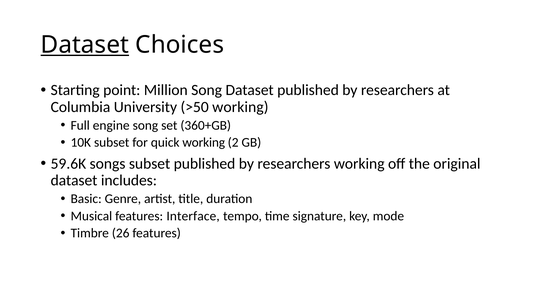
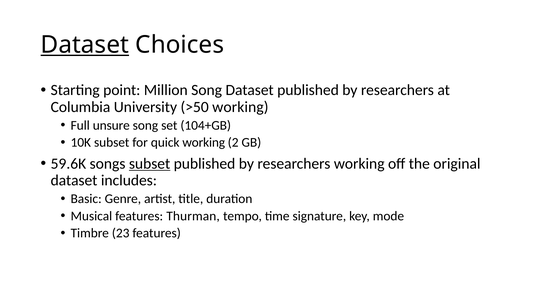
engine: engine -> unsure (111, 125)
360+GB: 360+GB -> 104+GB (206, 125)
subset underline: none -> present (150, 164)
Interface: Interface -> Thurman (193, 216)
26: 26 -> 23 (121, 233)
